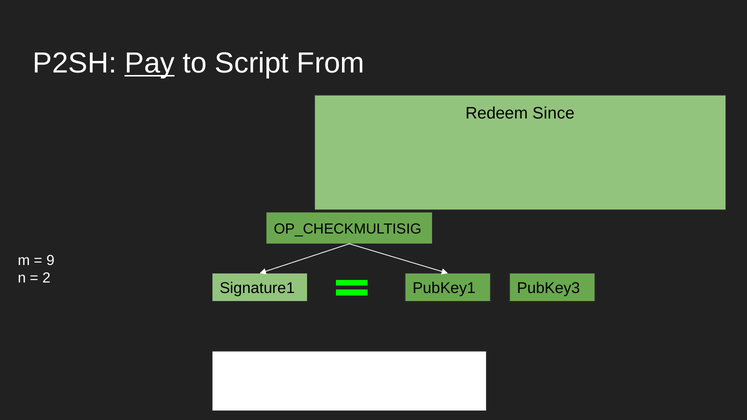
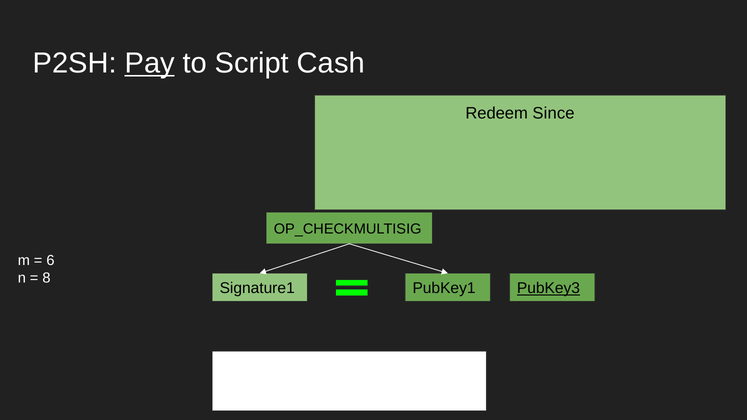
From: From -> Cash (331, 63)
9: 9 -> 6 (50, 261)
2: 2 -> 8 (46, 278)
PubKey3 underline: none -> present (548, 288)
